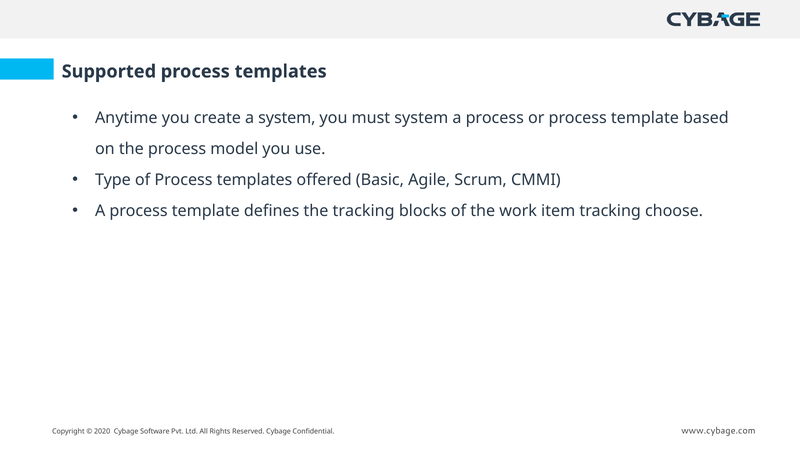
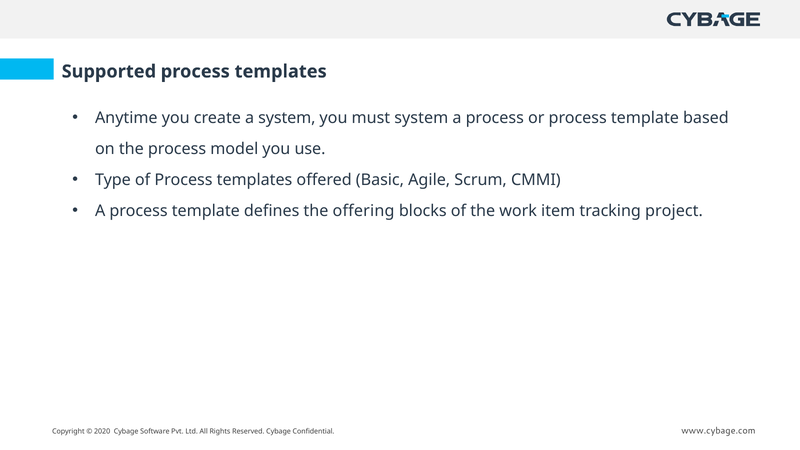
the tracking: tracking -> offering (364, 211)
choose: choose -> project (674, 211)
